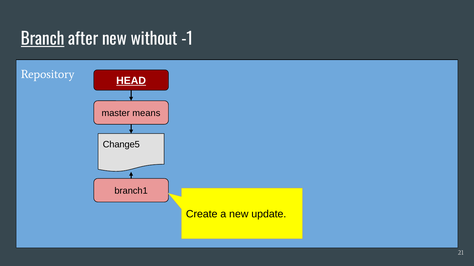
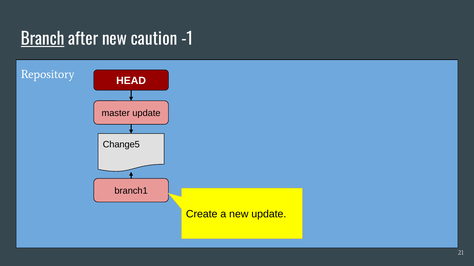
without: without -> caution (154, 39)
HEAD underline: present -> none (131, 81)
master means: means -> update (146, 113)
